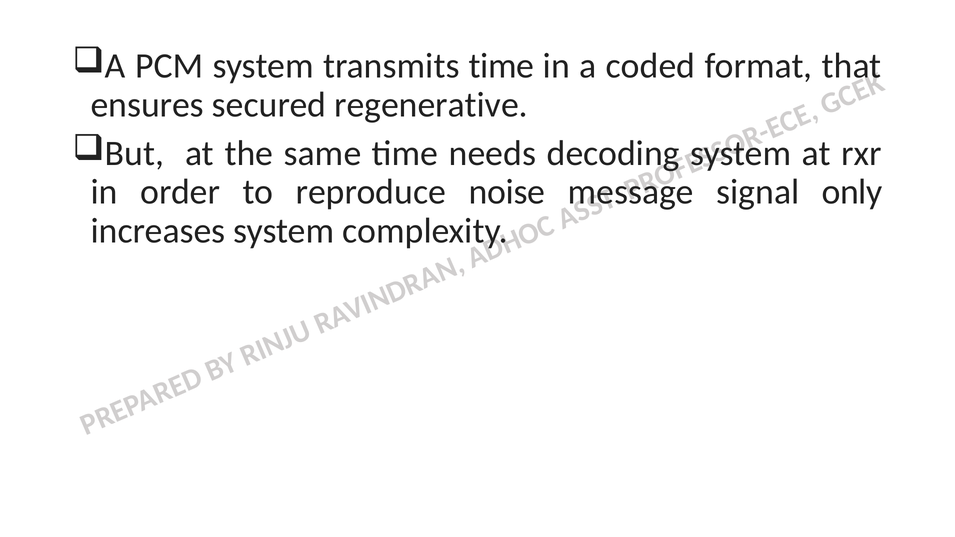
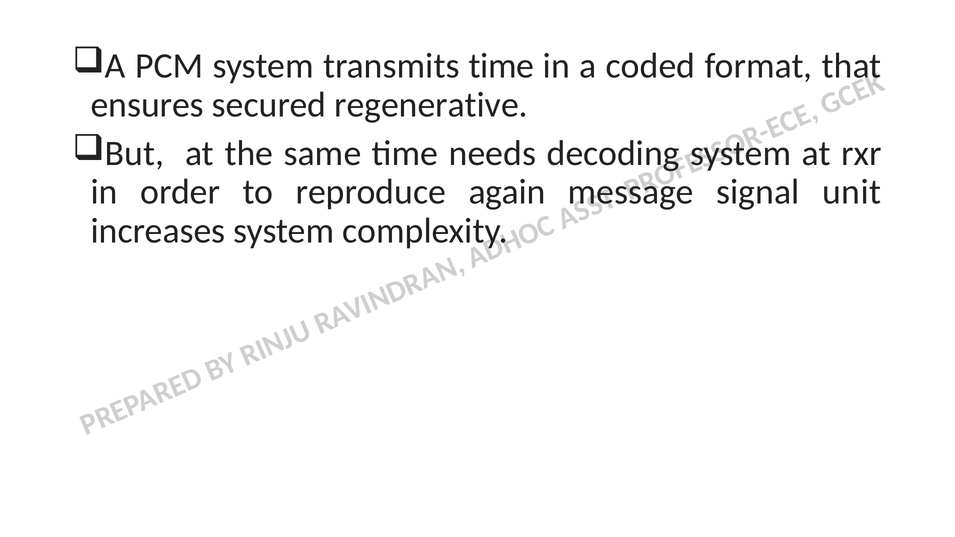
noise: noise -> again (507, 192)
only: only -> unit (852, 192)
